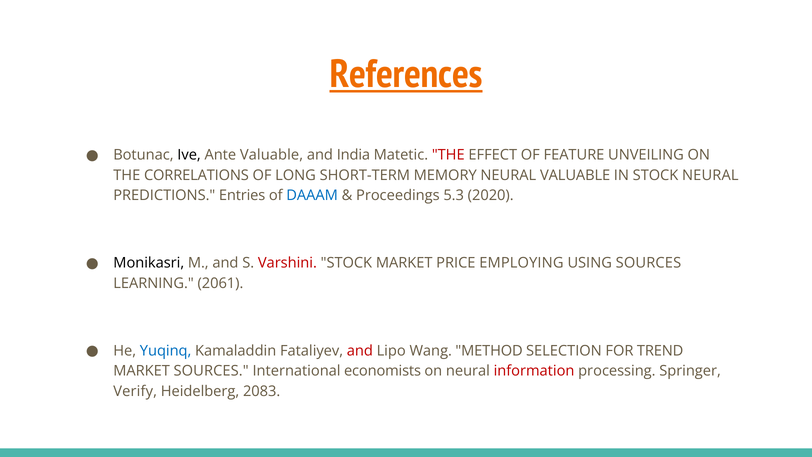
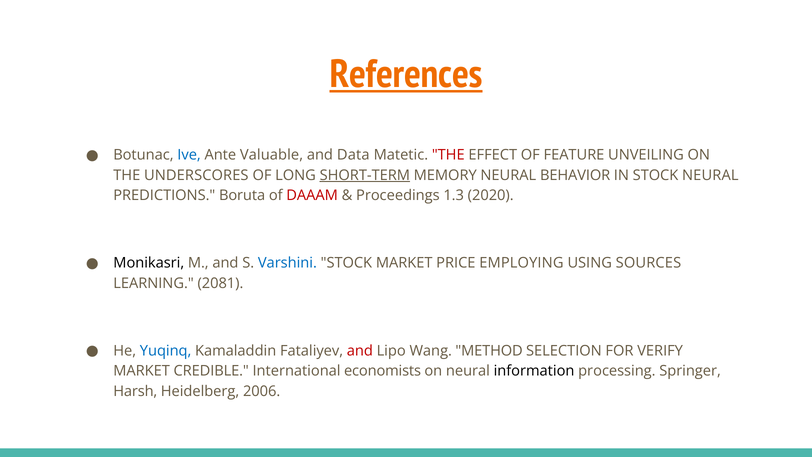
Ive colour: black -> blue (189, 155)
India: India -> Data (353, 155)
CORRELATIONS: CORRELATIONS -> UNDERSCORES (196, 175)
SHORT-TERM underline: none -> present (365, 175)
NEURAL VALUABLE: VALUABLE -> BEHAVIOR (575, 175)
Entries: Entries -> Boruta (242, 195)
DAAAM colour: blue -> red (312, 195)
5.3: 5.3 -> 1.3 (454, 195)
Varshini colour: red -> blue (287, 263)
2061: 2061 -> 2081 (220, 283)
TREND: TREND -> VERIFY (660, 351)
MARKET SOURCES: SOURCES -> CREDIBLE (211, 371)
information colour: red -> black (534, 371)
Verify: Verify -> Harsh (135, 391)
2083: 2083 -> 2006 (262, 391)
